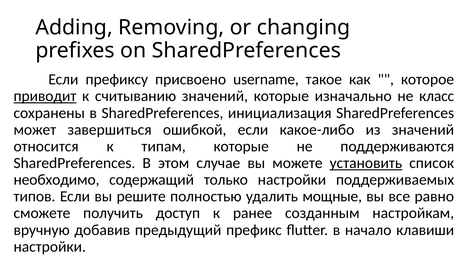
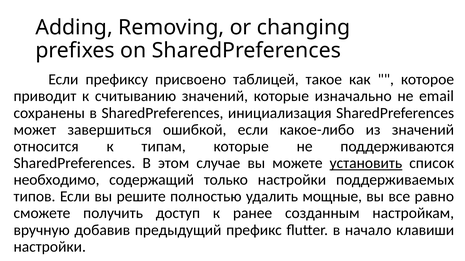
username: username -> таблицей (266, 80)
приводит underline: present -> none (45, 96)
класс: класс -> email (437, 96)
